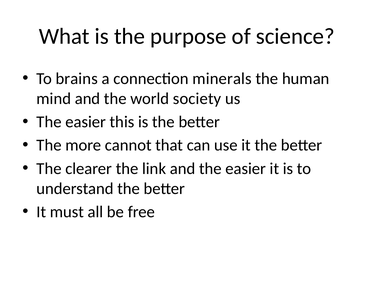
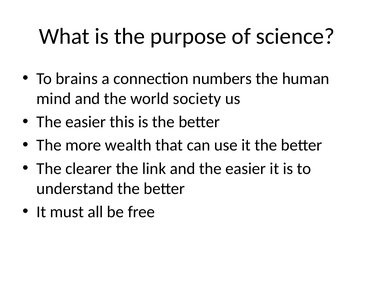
minerals: minerals -> numbers (222, 78)
cannot: cannot -> wealth (128, 145)
